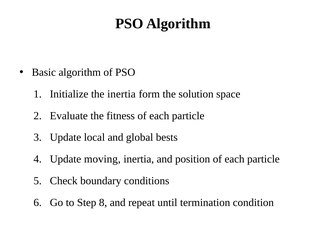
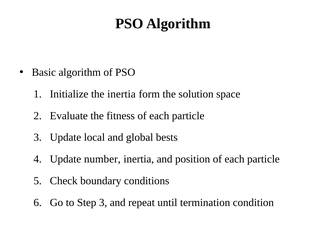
moving: moving -> number (102, 159)
Step 8: 8 -> 3 (103, 203)
